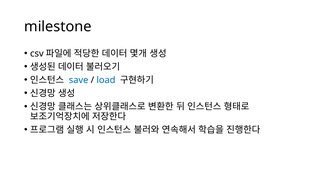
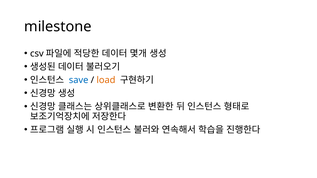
load colour: blue -> orange (106, 80)
